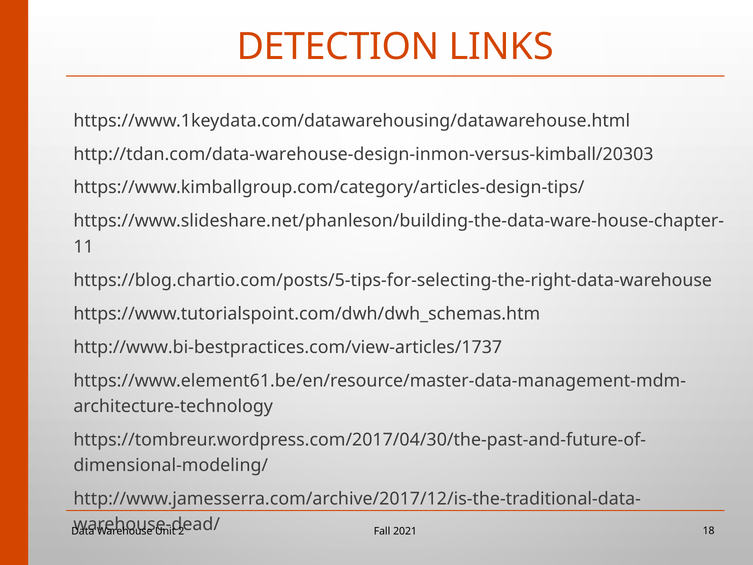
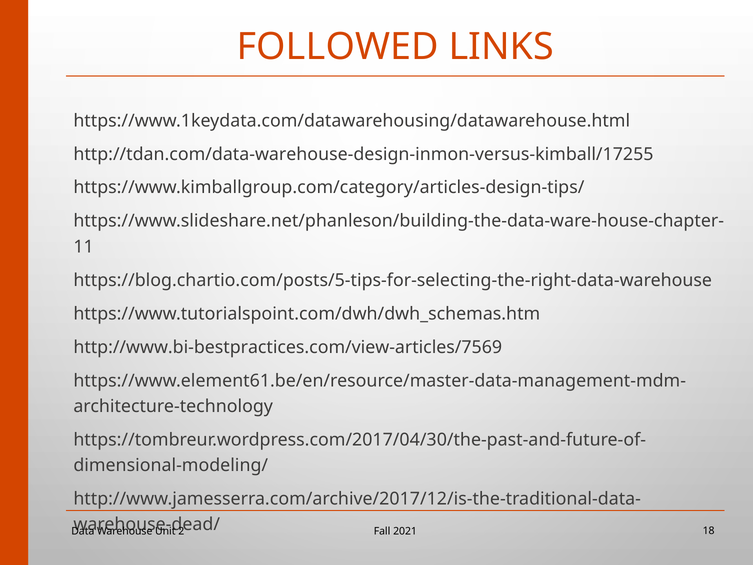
DETECTION: DETECTION -> FOLLOWED (338, 47)
http://tdan.com/data-warehouse-design-inmon-versus-kimball/20303: http://tdan.com/data-warehouse-design-inmon-versus-kimball/20303 -> http://tdan.com/data-warehouse-design-inmon-versus-kimball/17255 (363, 154)
http://www.bi-bestpractices.com/view-articles/1737: http://www.bi-bestpractices.com/view-articles/1737 -> http://www.bi-bestpractices.com/view-articles/7569 (288, 347)
